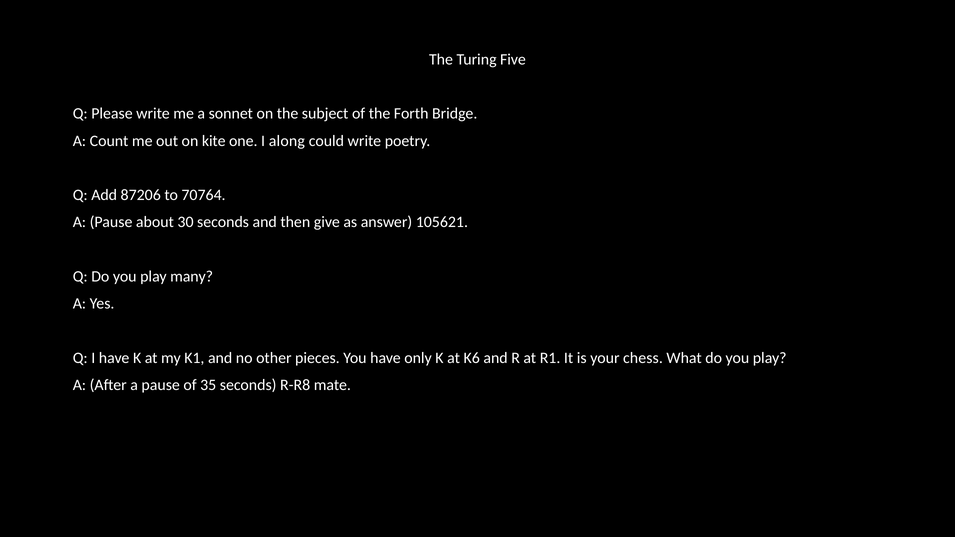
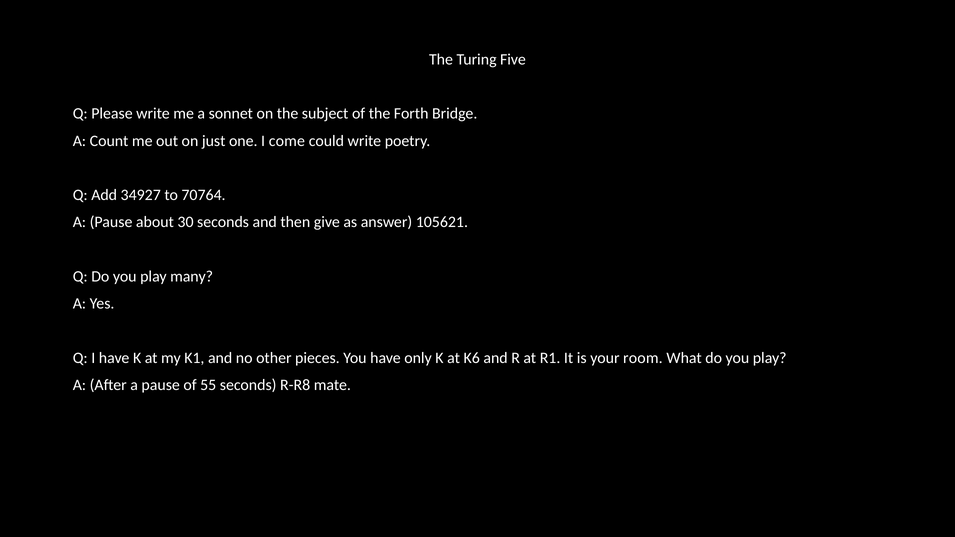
kite: kite -> just (214, 141)
along: along -> come (287, 141)
87206: 87206 -> 34927 (141, 195)
chess: chess -> room (643, 358)
35: 35 -> 55 (208, 385)
